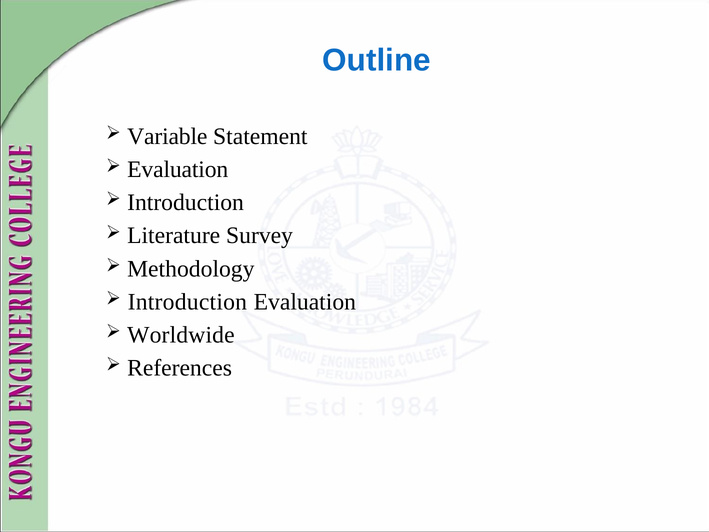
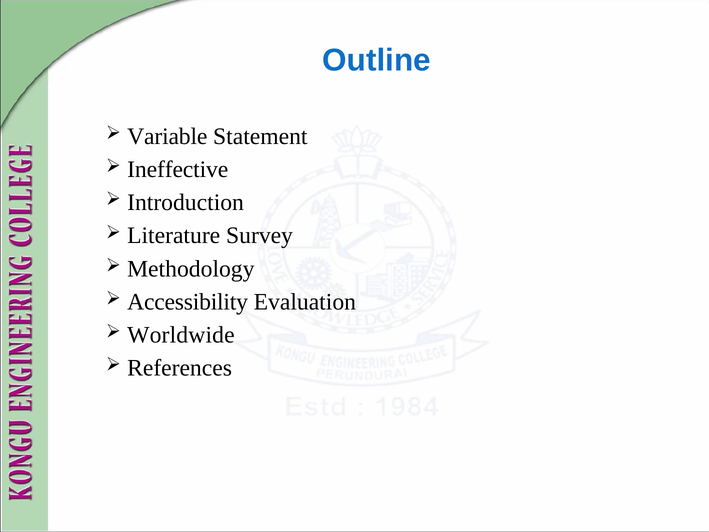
Evaluation: Evaluation -> Ineffective (178, 169)
Introduction: Introduction -> Accessibility (188, 302)
